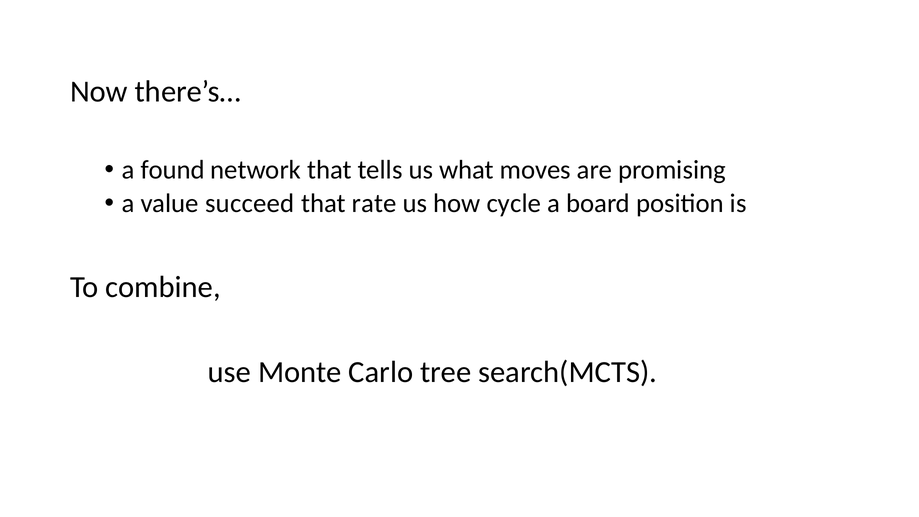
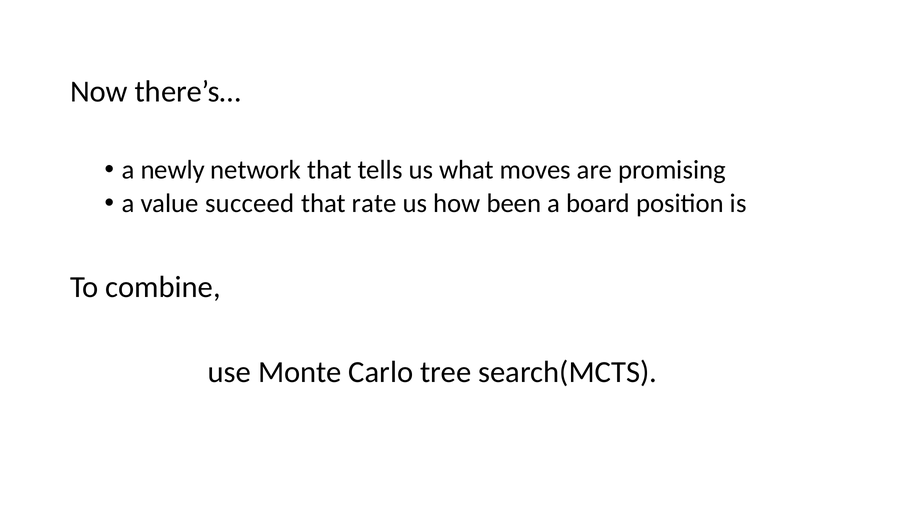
found: found -> newly (173, 170)
cycle: cycle -> been (514, 204)
